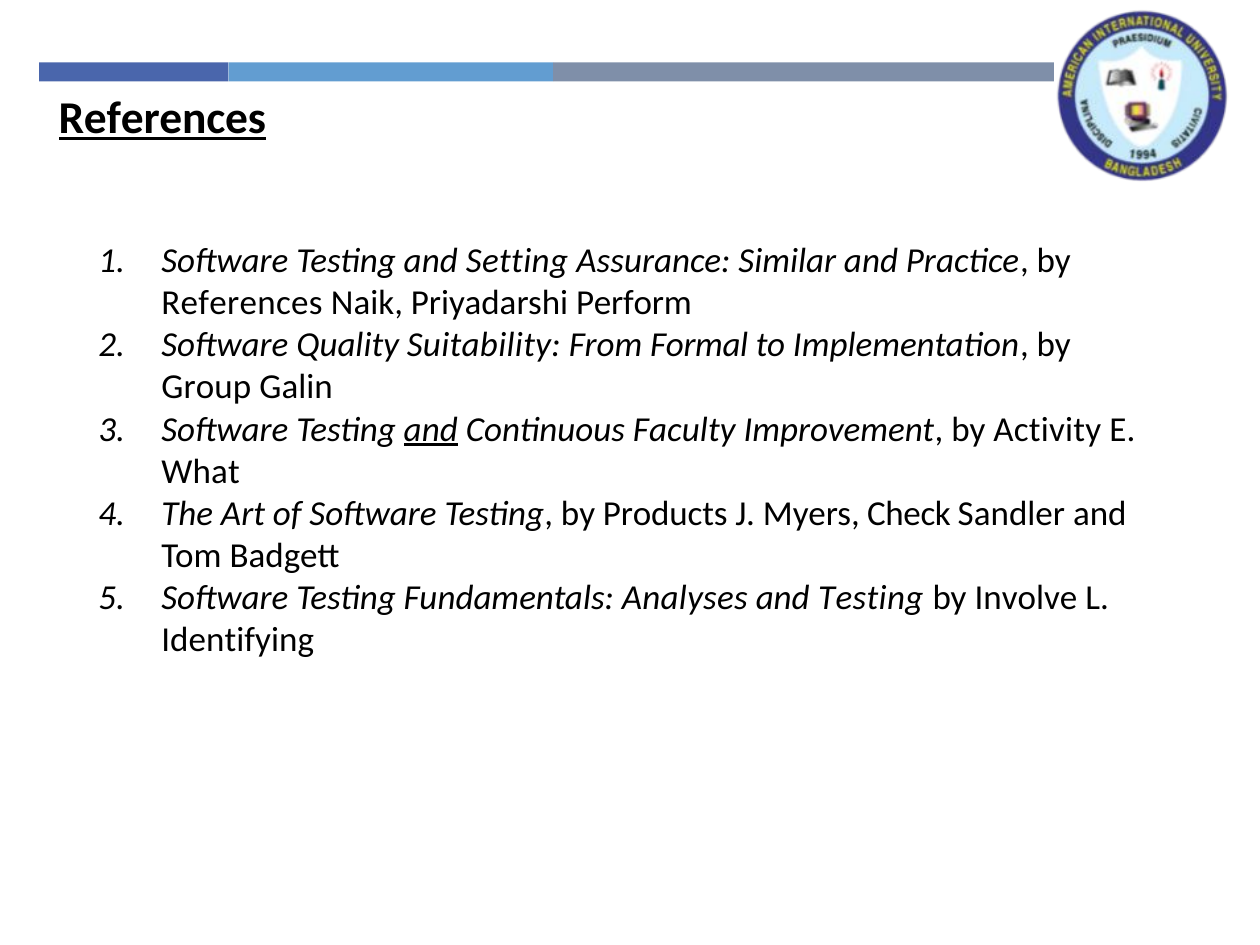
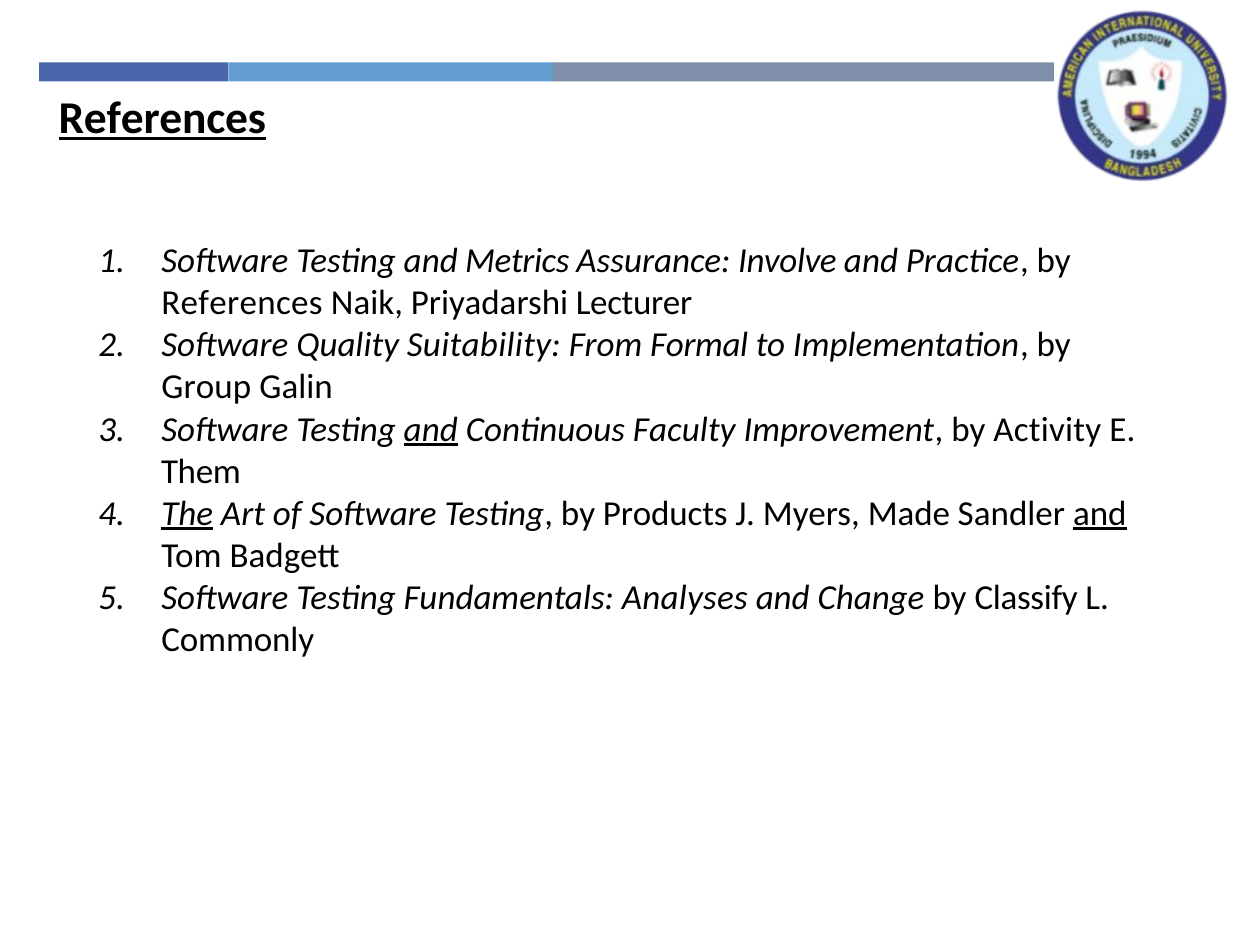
Setting: Setting -> Metrics (517, 261)
Similar: Similar -> Involve (787, 261)
Perform: Perform -> Lecturer (634, 303)
What: What -> Them (201, 471)
The underline: none -> present (187, 513)
Check: Check -> Made (909, 513)
and underline: none -> present (1100, 513)
and Testing: Testing -> Change (871, 598)
Involve: Involve -> Classify (1026, 598)
Identifying: Identifying -> Commonly (238, 640)
